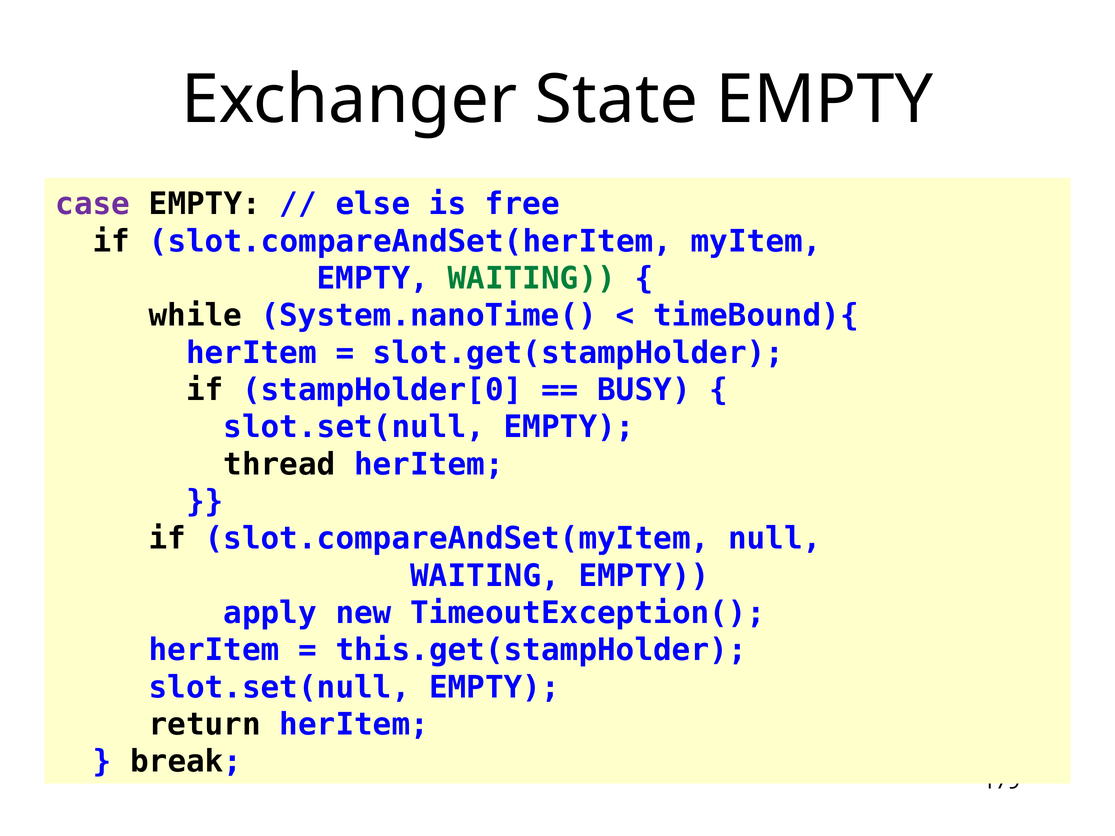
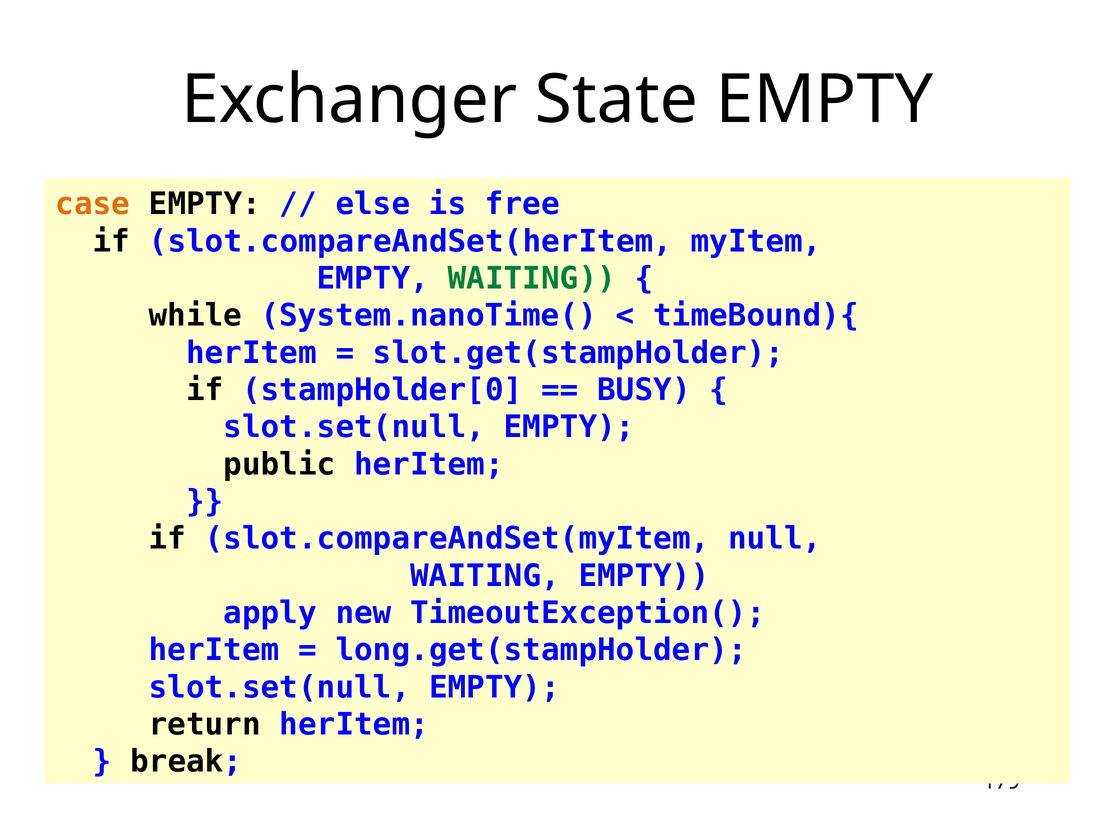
case colour: purple -> orange (93, 204)
thread: thread -> public (279, 465)
this.get(stampHolder: this.get(stampHolder -> long.get(stampHolder (541, 650)
